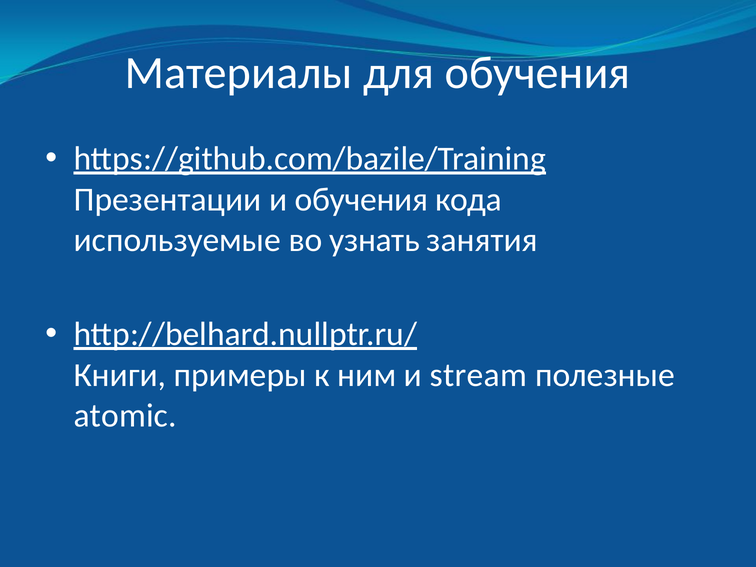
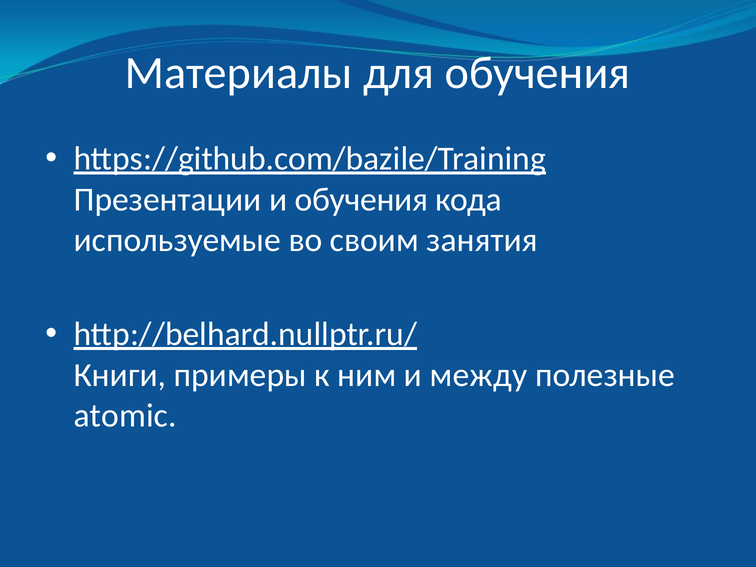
узнать: узнать -> своим (374, 240)
stream: stream -> между (478, 375)
